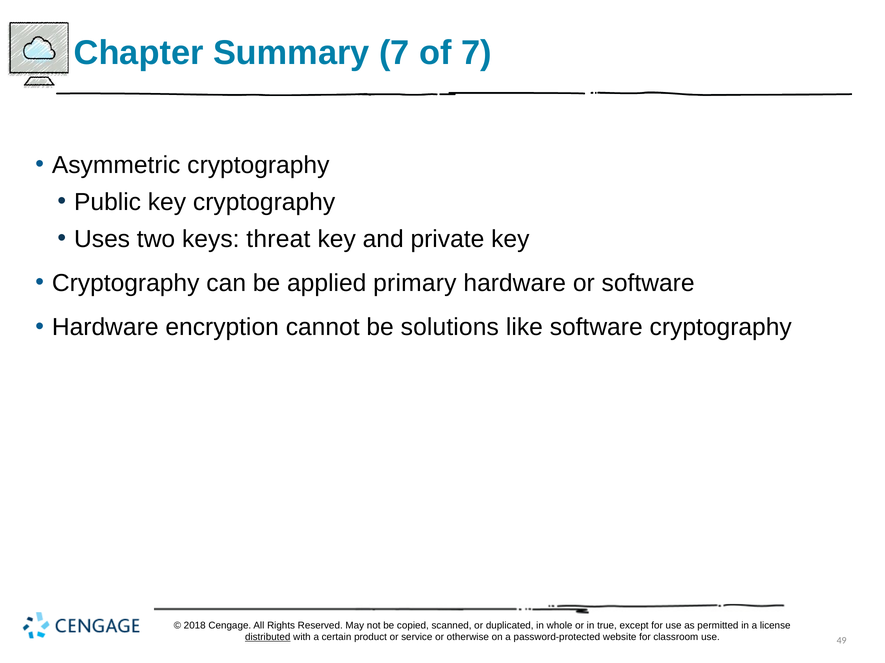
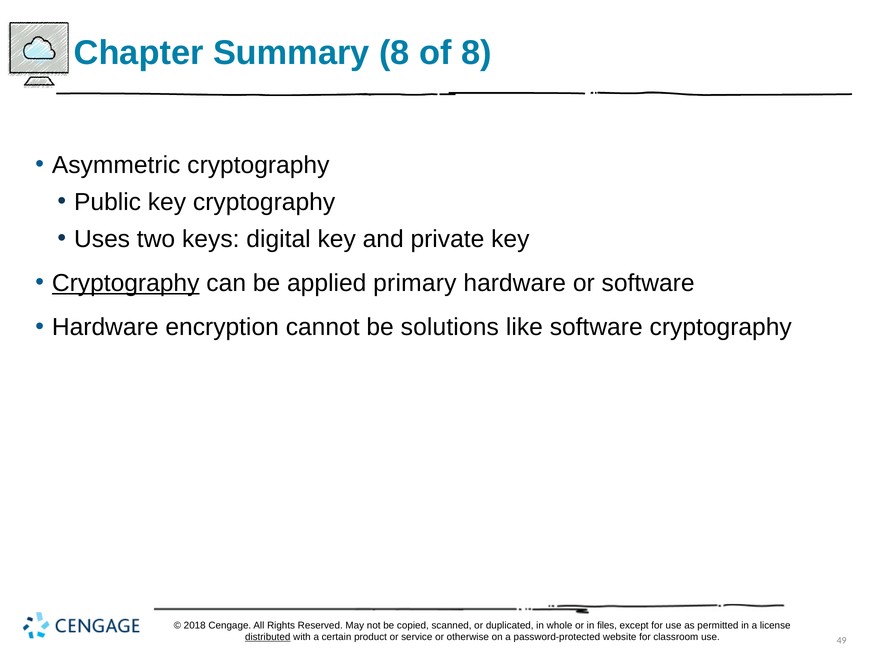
Summary 7: 7 -> 8 (394, 53)
of 7: 7 -> 8 (476, 53)
threat: threat -> digital (279, 239)
Cryptography underline: none -> present (126, 283)
true: true -> files (607, 626)
